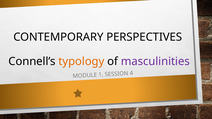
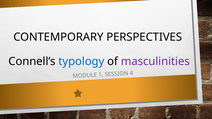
typology colour: orange -> blue (81, 61)
